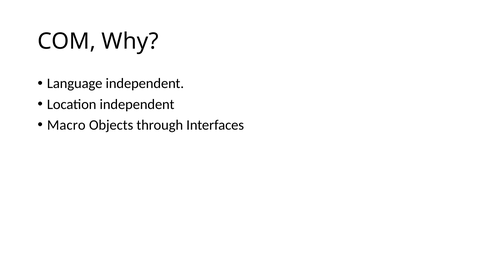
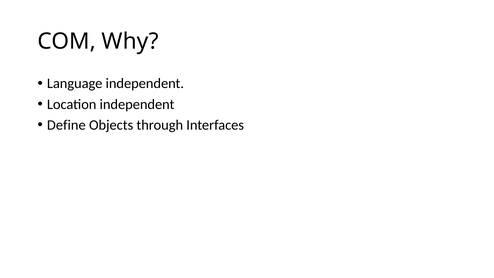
Macro: Macro -> Define (66, 125)
